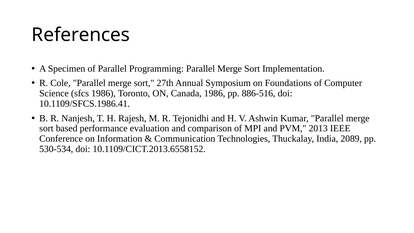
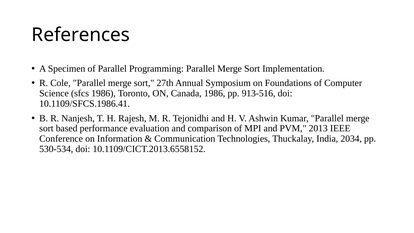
886-516: 886-516 -> 913-516 (259, 93)
2089: 2089 -> 2034 (351, 139)
